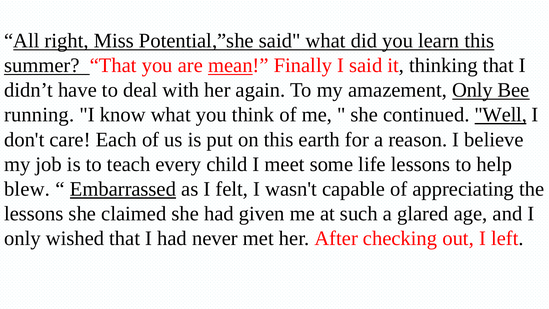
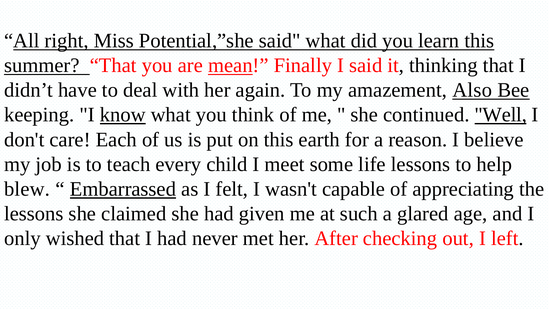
amazement Only: Only -> Also (472, 90)
running: running -> keeping (39, 115)
know underline: none -> present (123, 115)
